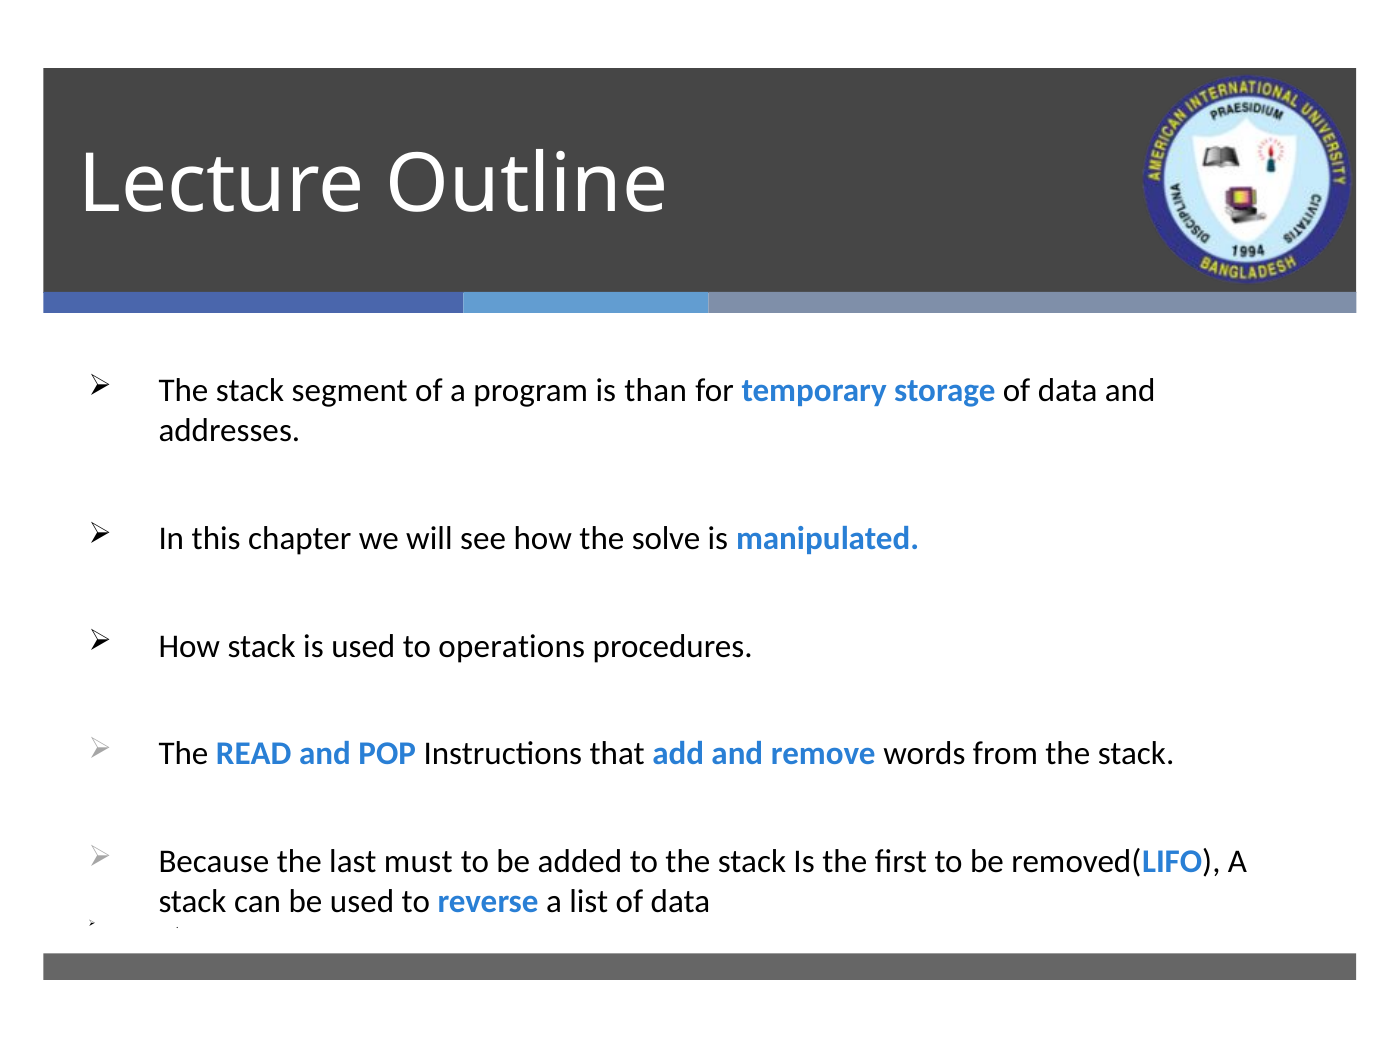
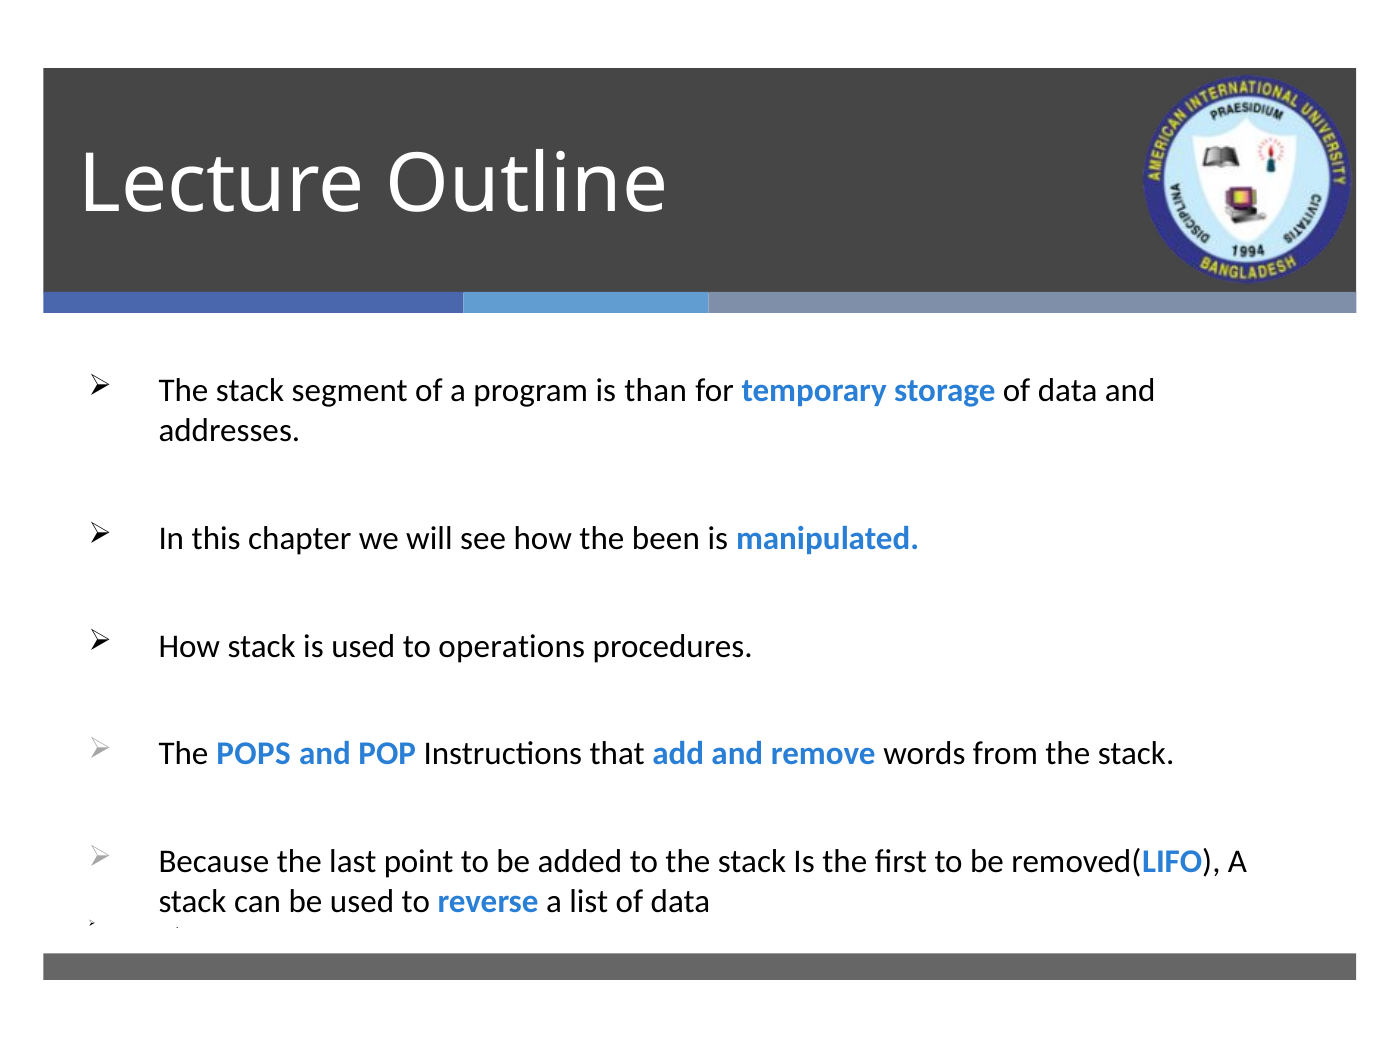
solve: solve -> been (666, 539)
READ: READ -> POPS (254, 754)
must: must -> point (419, 862)
